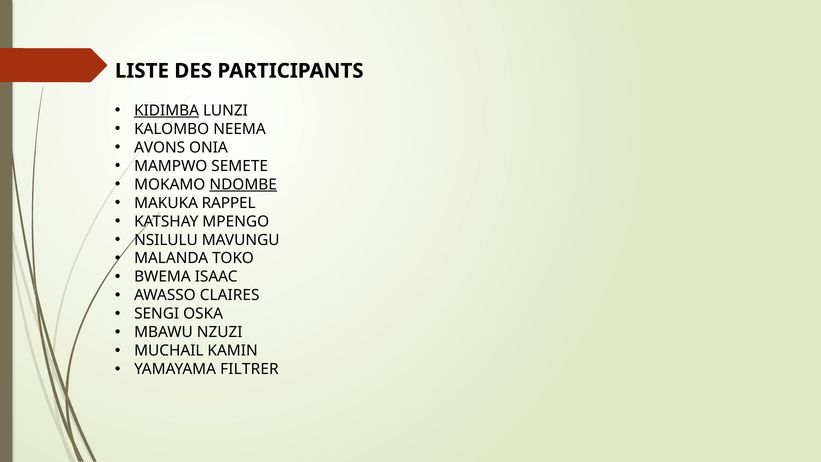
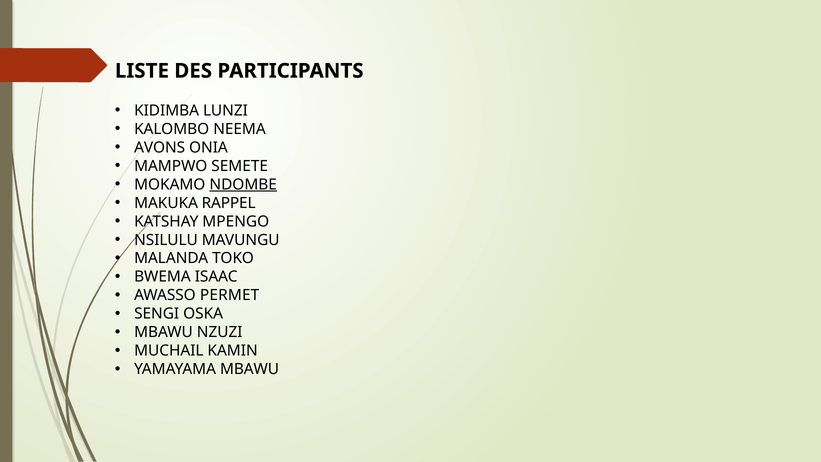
KIDIMBA underline: present -> none (167, 111)
CLAIRES: CLAIRES -> PERMET (230, 295)
YAMAYAMA FILTRER: FILTRER -> MBAWU (250, 369)
